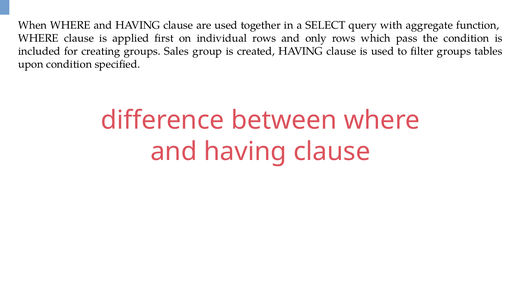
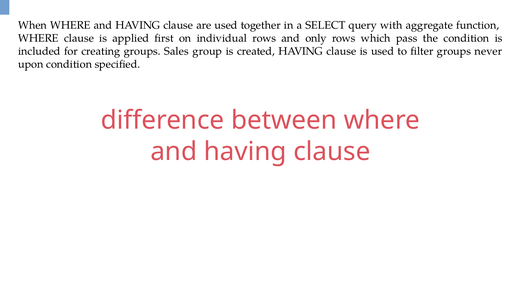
tables: tables -> never (488, 51)
